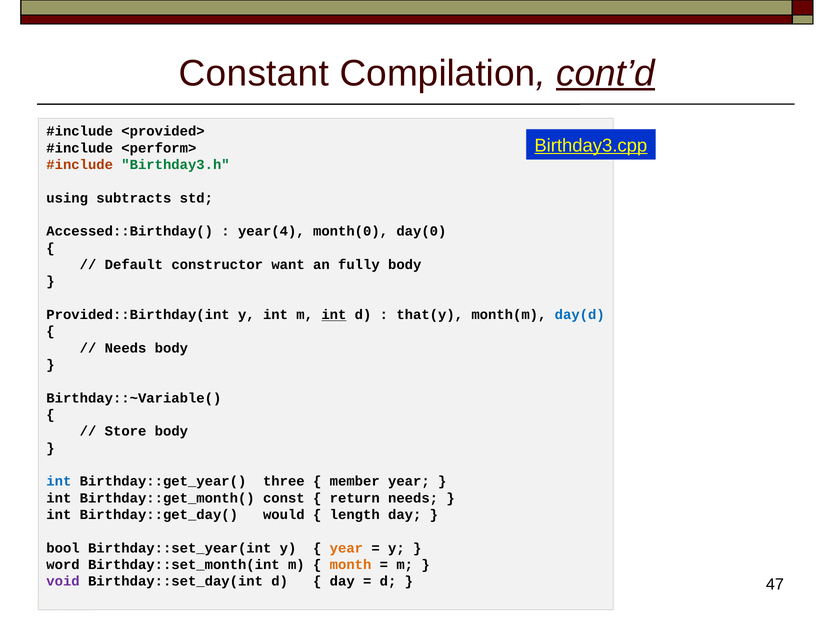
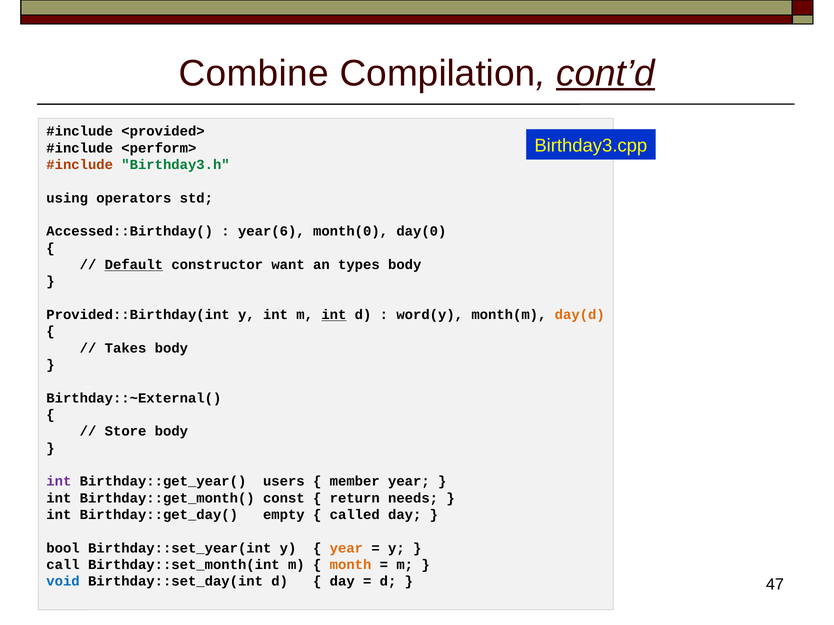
Constant: Constant -> Combine (254, 73)
Birthday3.cpp underline: present -> none (591, 146)
subtracts: subtracts -> operators (134, 198)
year(4: year(4 -> year(6 (271, 232)
Default underline: none -> present (134, 265)
fully: fully -> types (359, 265)
that(y: that(y -> word(y (430, 315)
day(d colour: blue -> orange (580, 315)
Needs: Needs -> Takes (126, 348)
Birthday::~Variable(: Birthday::~Variable( -> Birthday::~External( (134, 398)
int colour: blue -> purple (59, 482)
three: three -> users (284, 482)
would: would -> empty (284, 515)
length: length -> called (355, 515)
word: word -> call (63, 565)
void colour: purple -> blue (63, 582)
